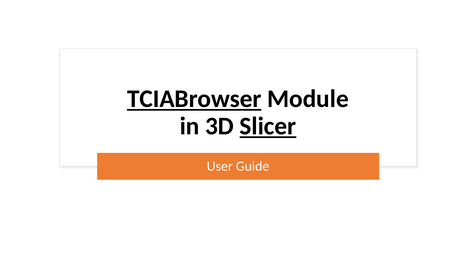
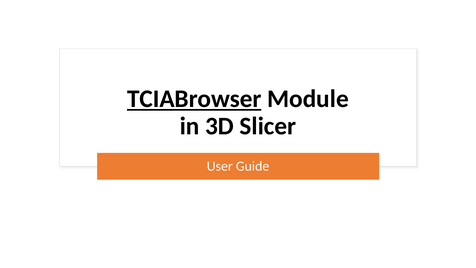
Slicer underline: present -> none (268, 126)
